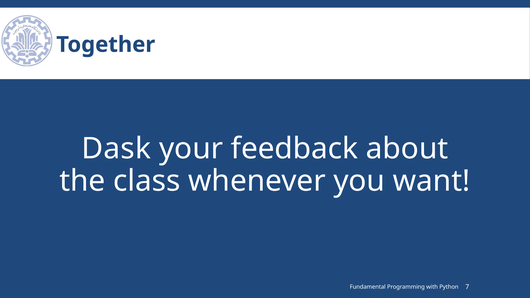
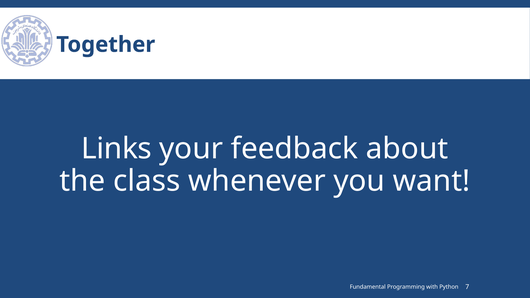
Dask: Dask -> Links (117, 149)
